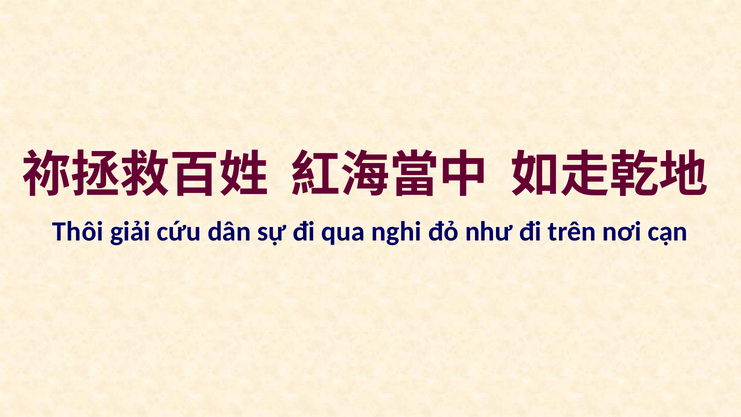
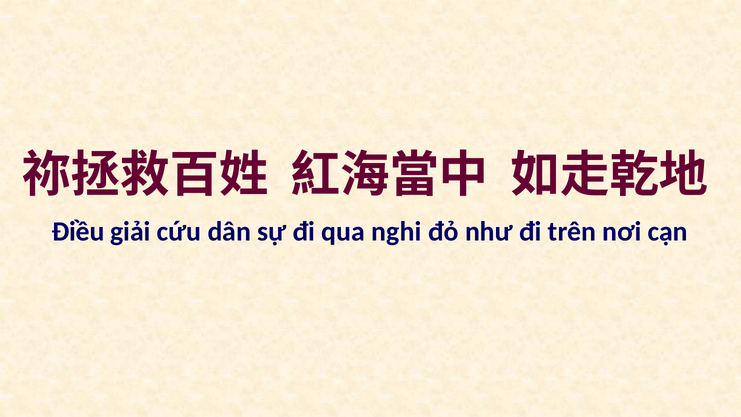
Thôi: Thôi -> Điều (78, 231)
